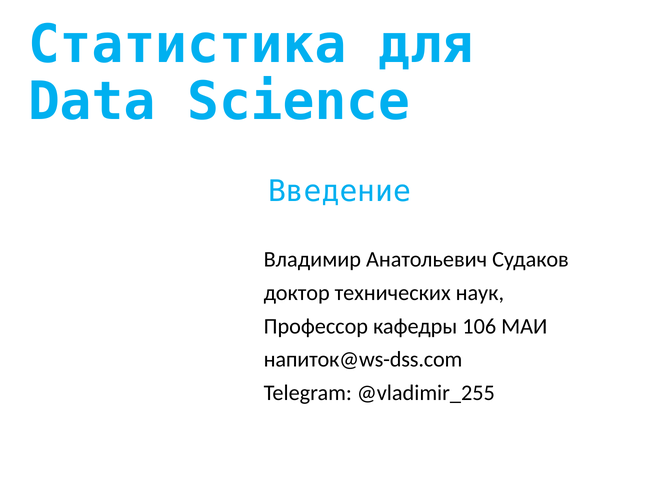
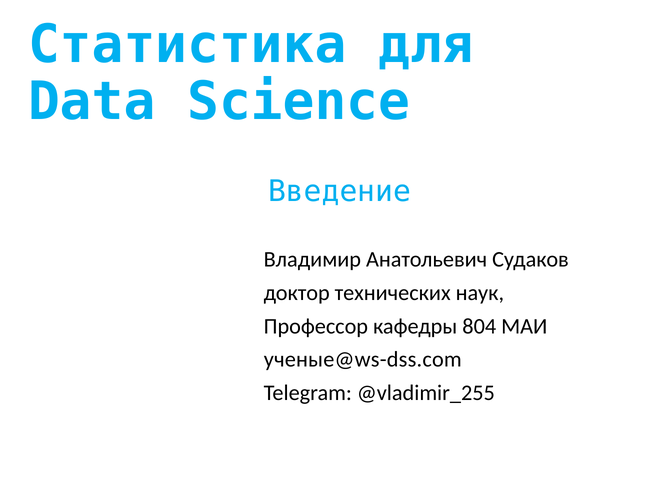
106: 106 -> 804 (479, 326)
напиток@ws-dss.com: напиток@ws-dss.com -> ученые@ws-dss.com (363, 360)
